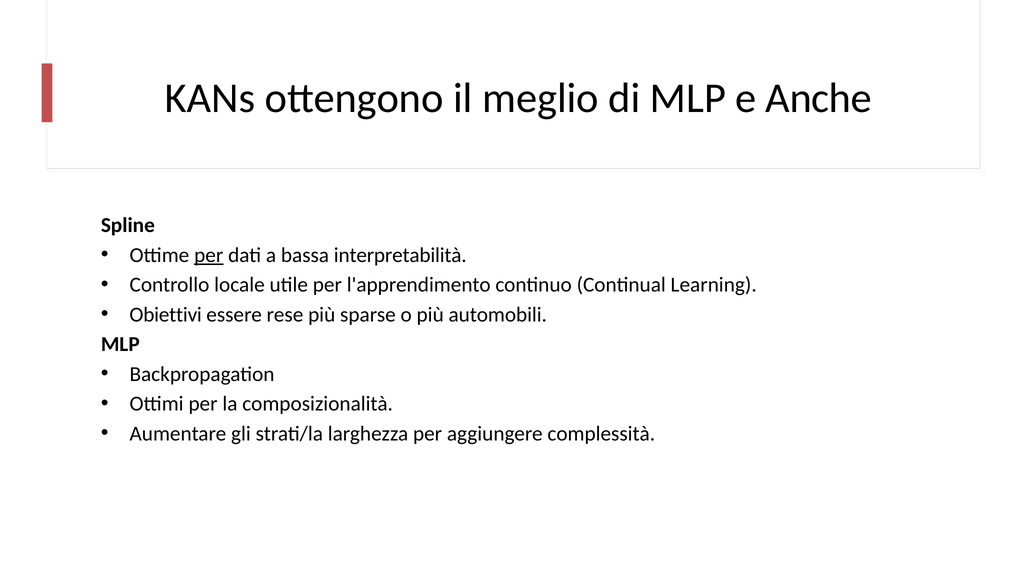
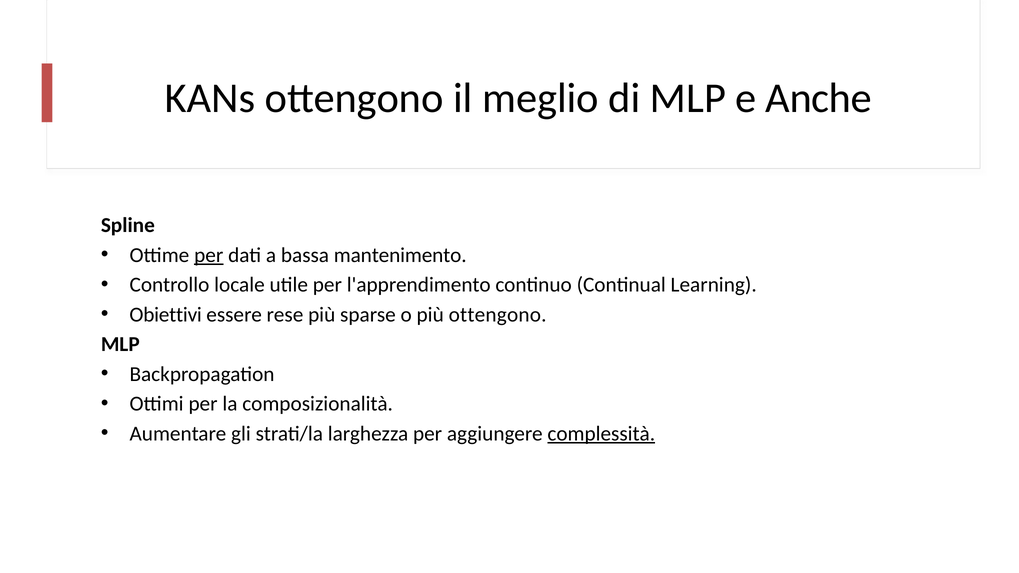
interpretabilità: interpretabilità -> mantenimento (400, 255)
più automobili: automobili -> ottengono (498, 315)
complessità underline: none -> present (601, 434)
